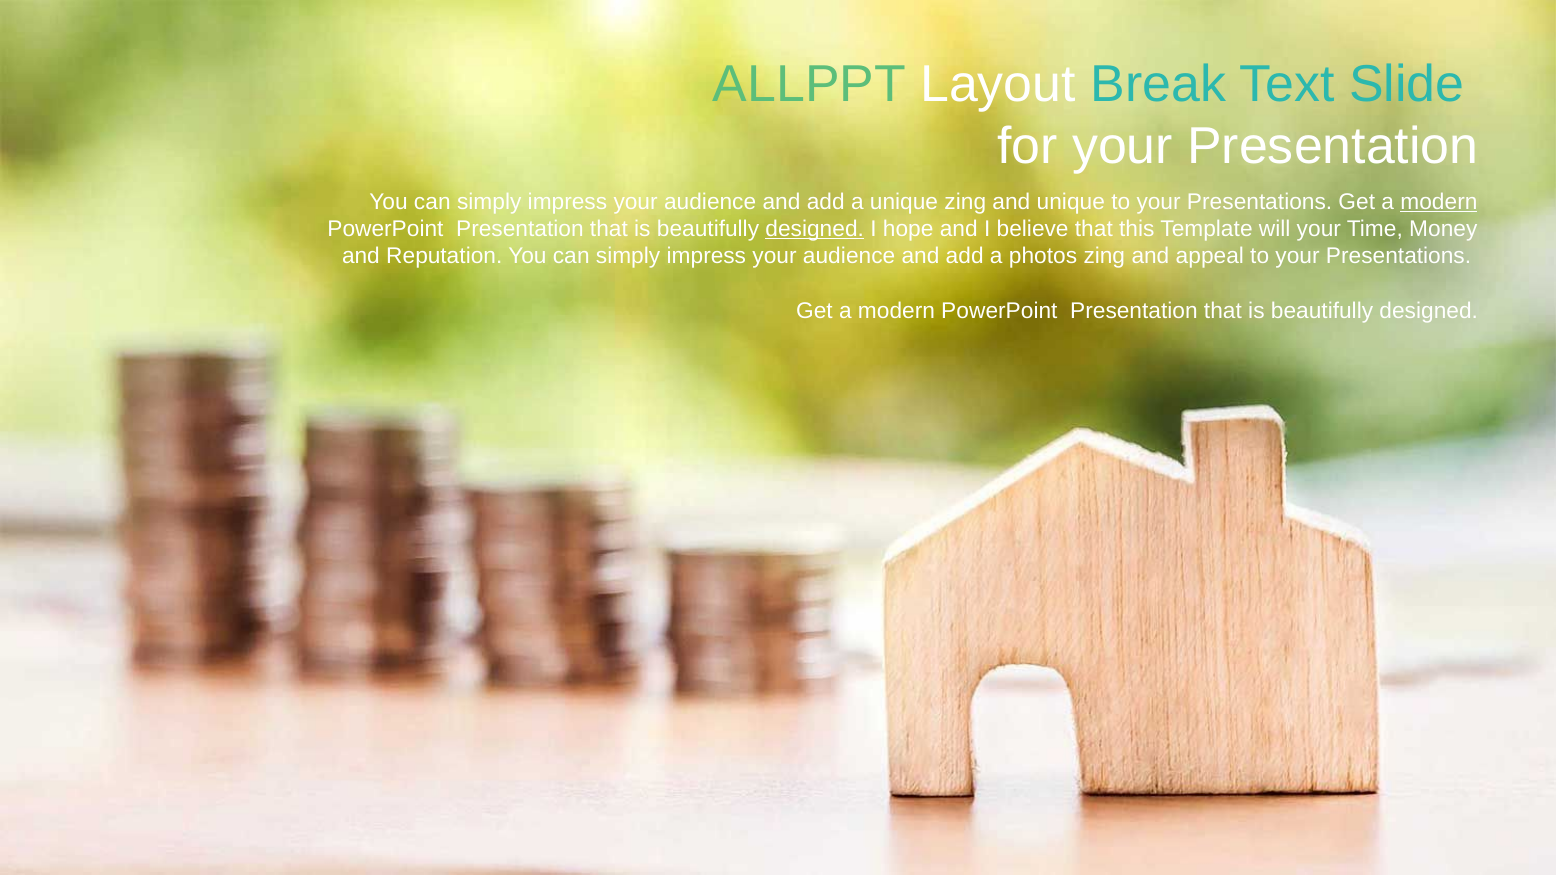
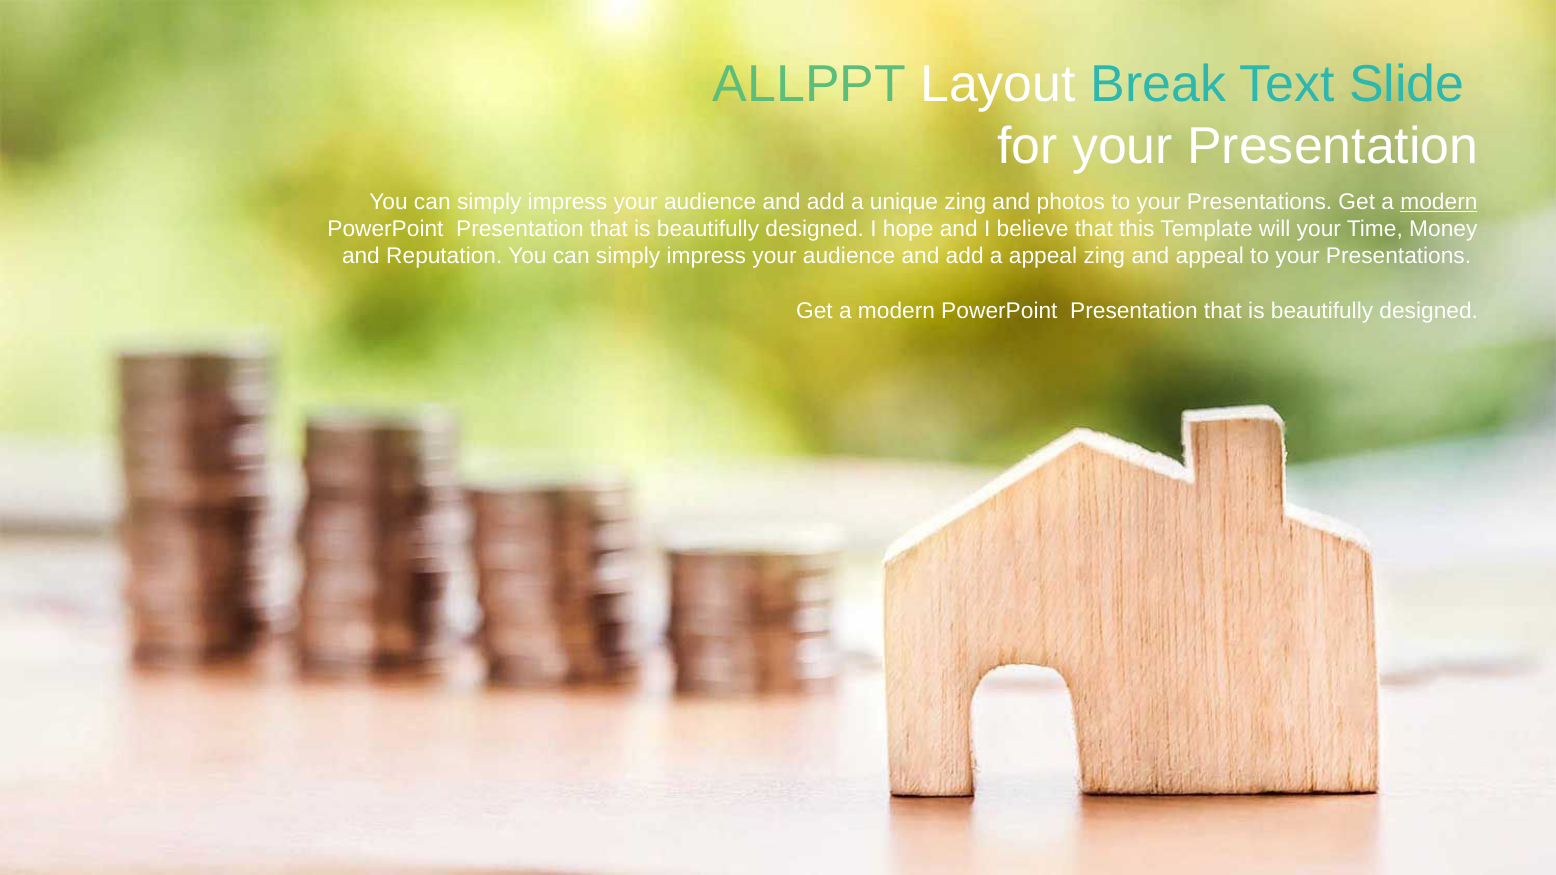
and unique: unique -> photos (1071, 202)
designed underline: present -> none (815, 229)
a photos: photos -> appeal (1043, 256)
